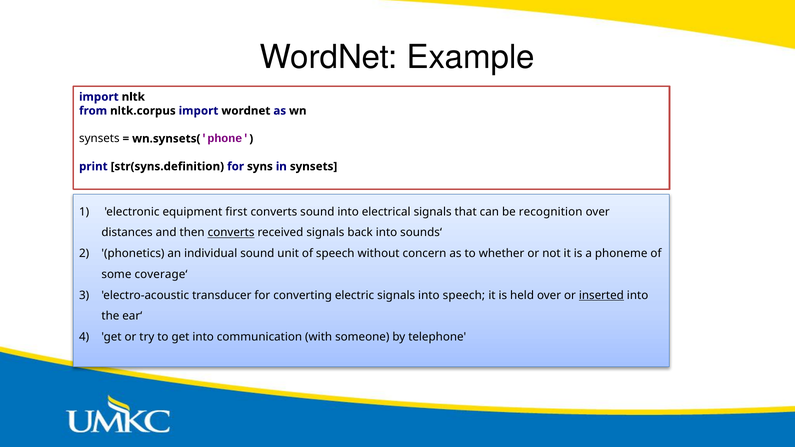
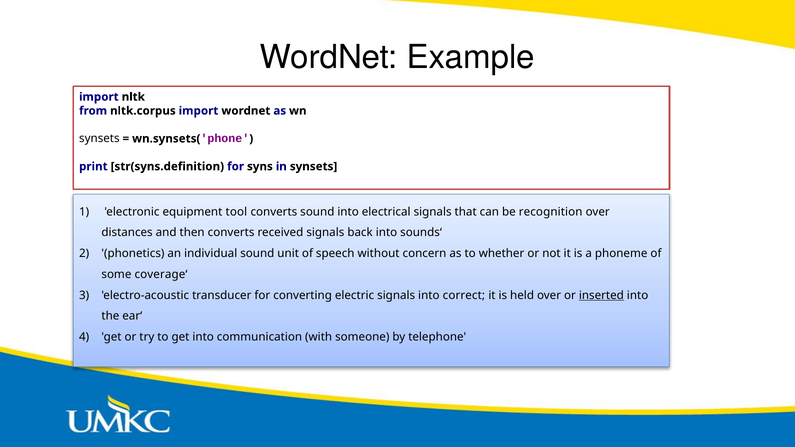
first: first -> tool (236, 212)
converts underline: present -> none (231, 233)
into speech: speech -> correct (464, 295)
